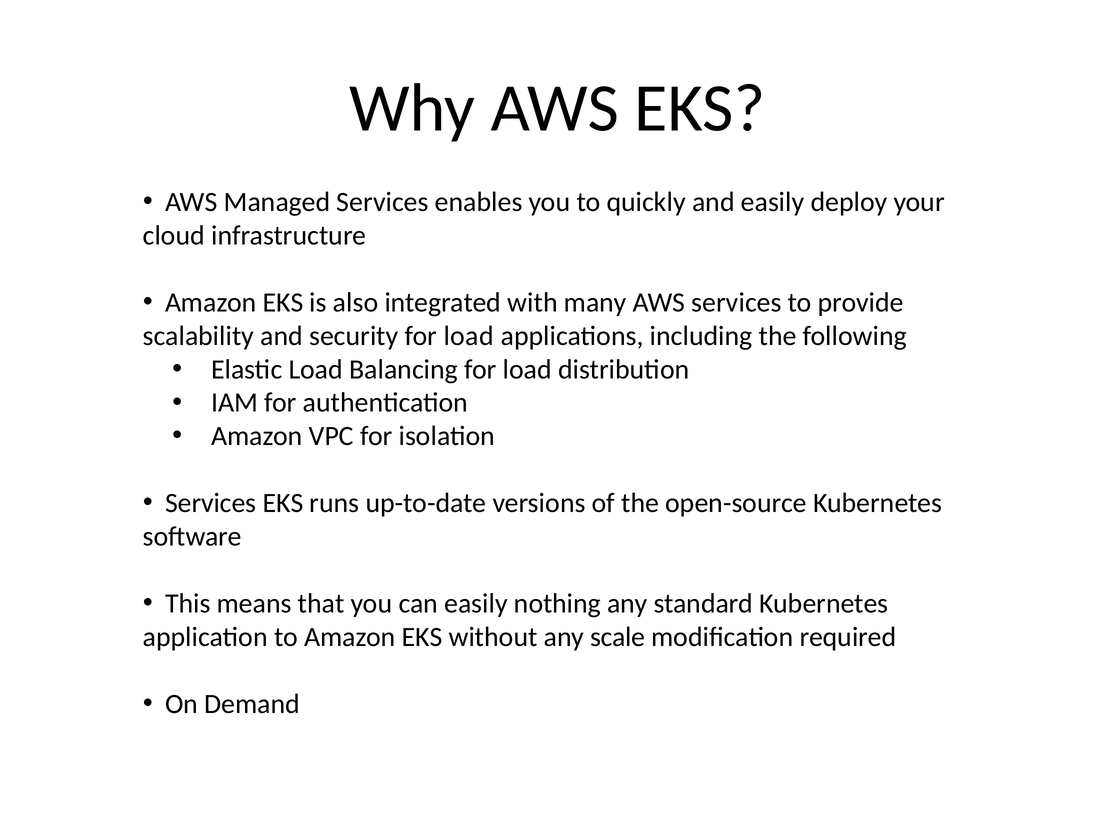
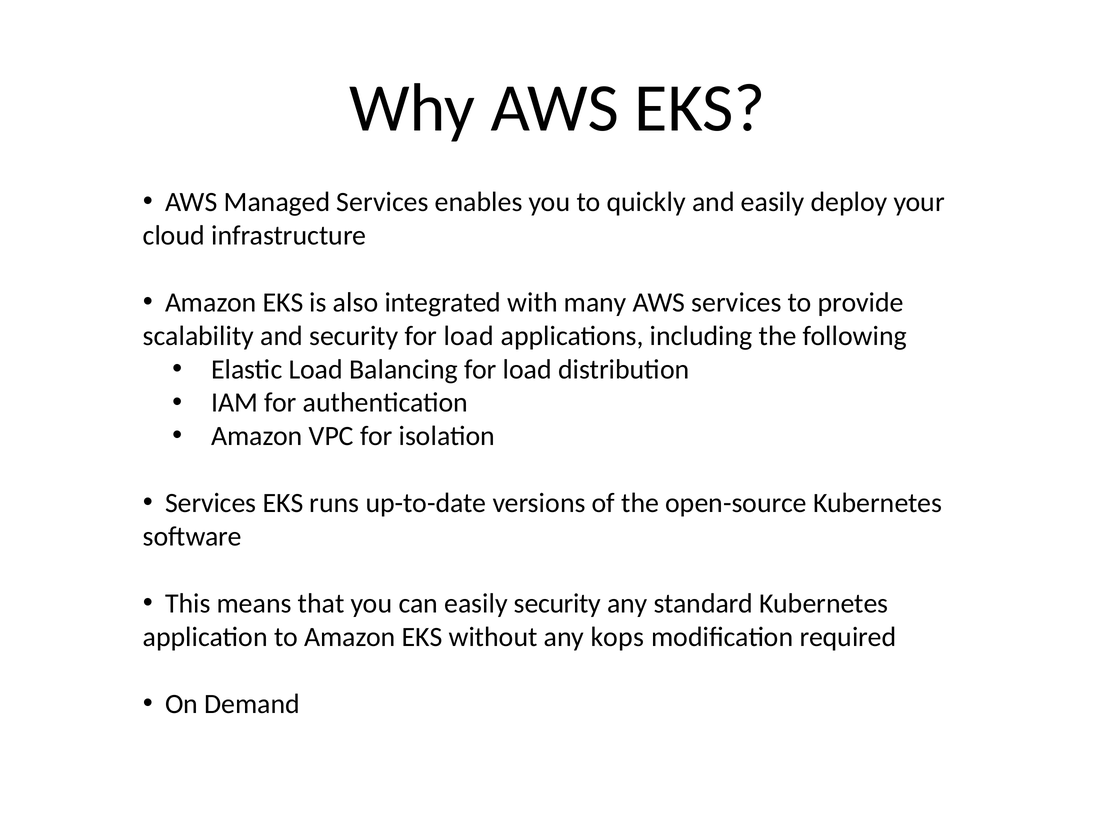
easily nothing: nothing -> security (557, 603)
scale: scale -> kops (617, 637)
